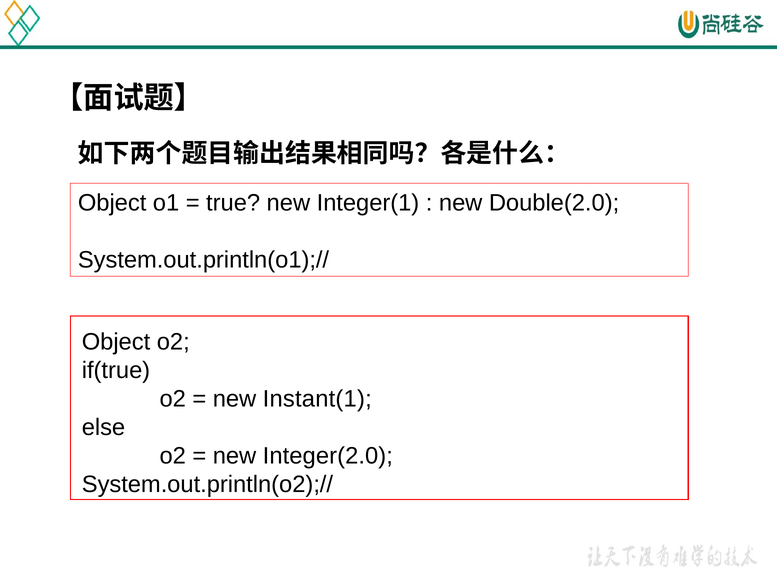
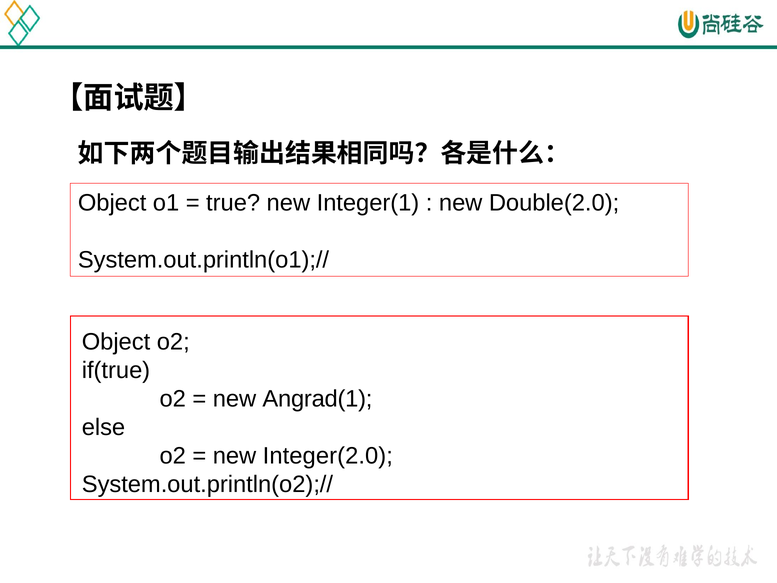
Instant(1: Instant(1 -> Angrad(1 (317, 399)
